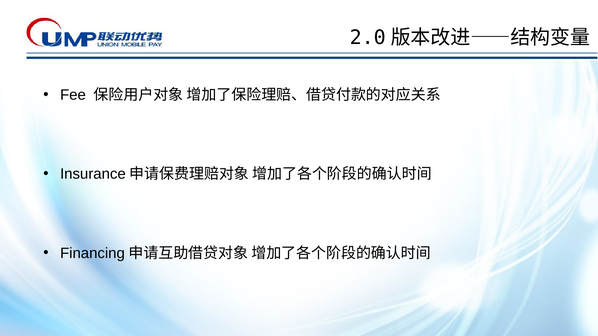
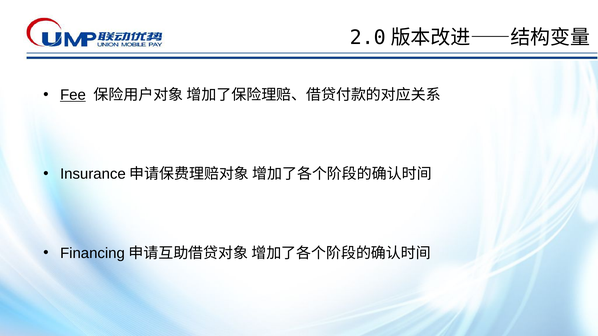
Fee underline: none -> present (73, 95)
